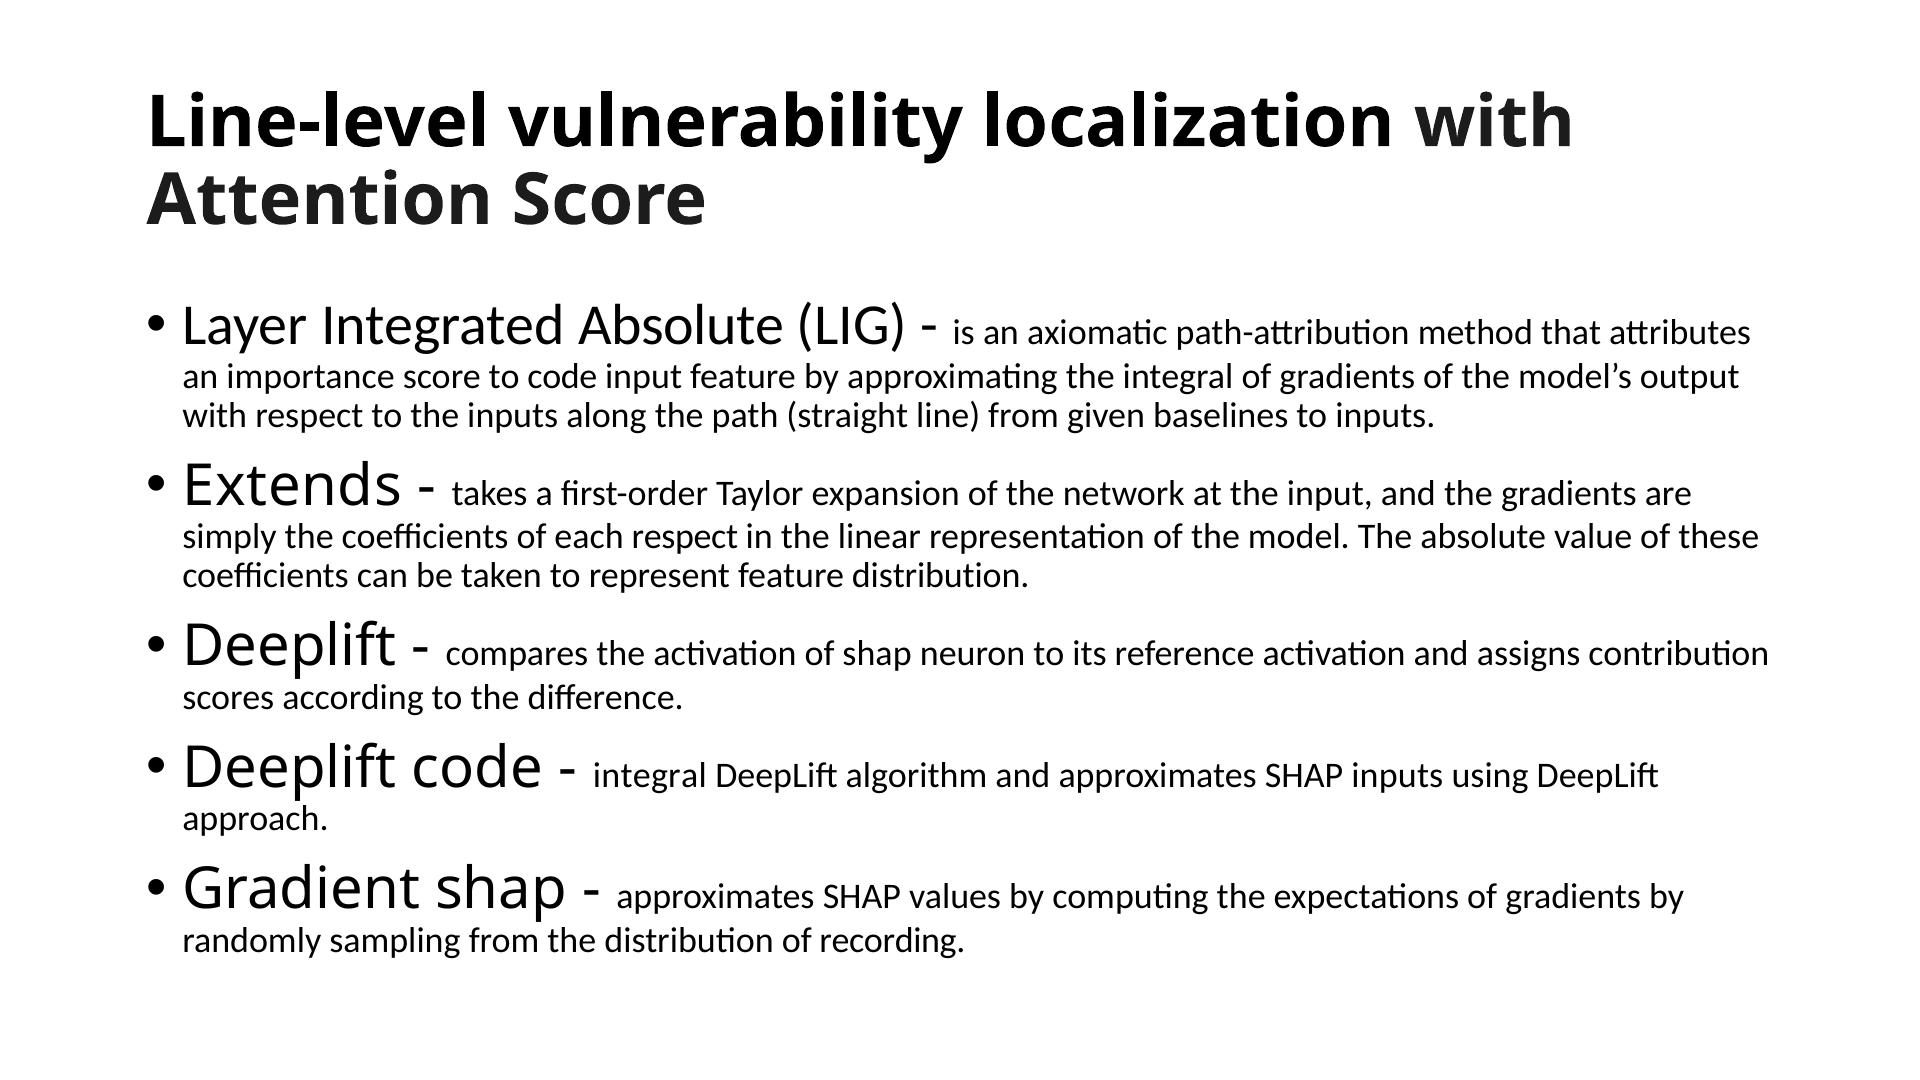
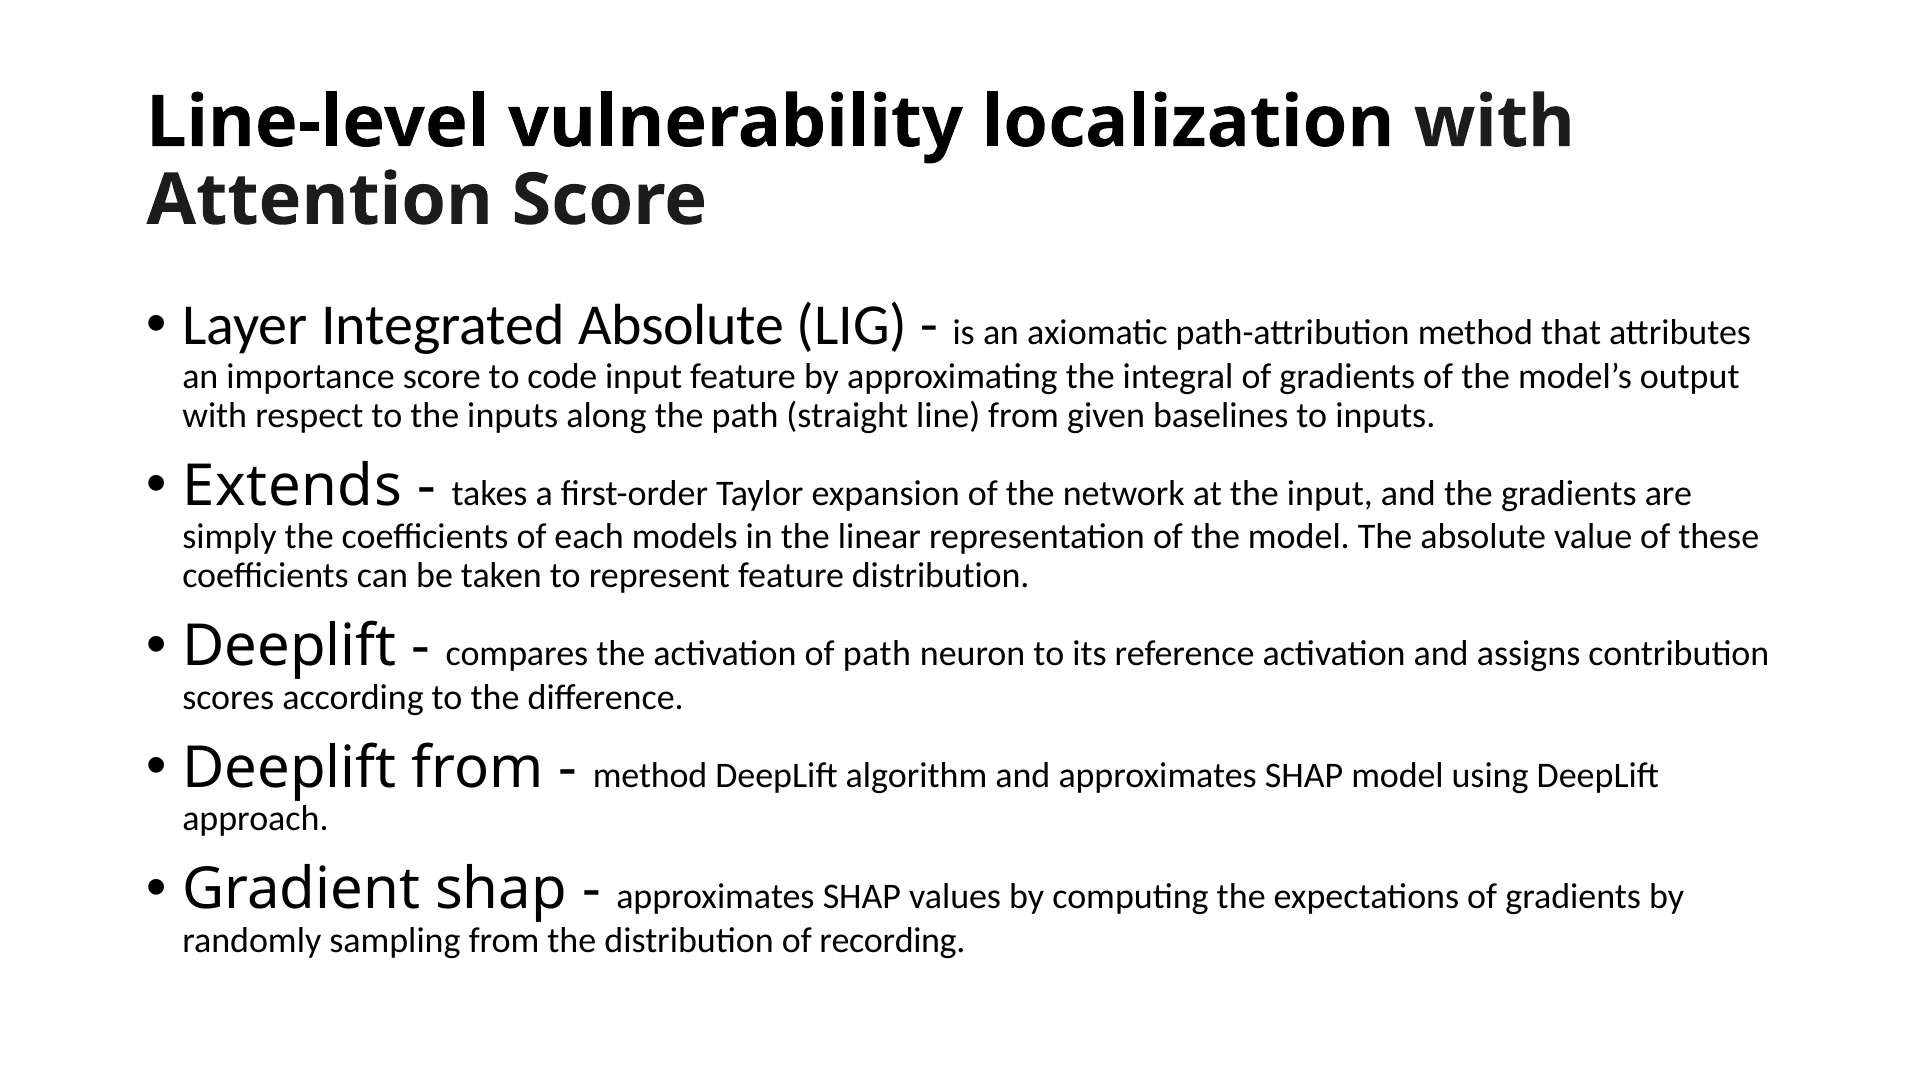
each respect: respect -> models (685, 537)
of shap: shap -> path (877, 654)
Deeplift code: code -> from (478, 768)
integral: integral -> method (650, 775)
SHAP inputs: inputs -> model (1397, 775)
